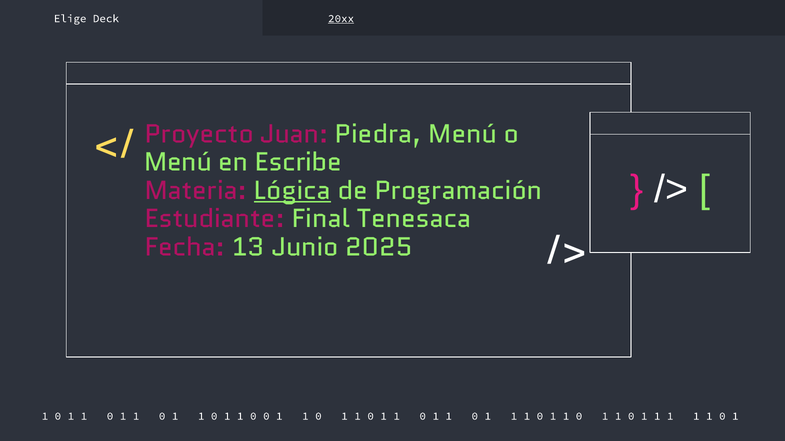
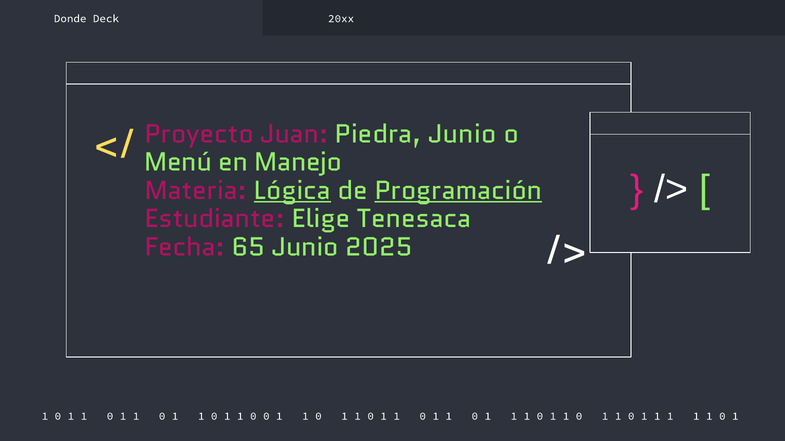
Elige: Elige -> Donde (70, 19)
20xx underline: present -> none (341, 19)
Piedra Menú: Menú -> Junio (462, 134)
Escribe: Escribe -> Manejo (298, 163)
Programación underline: none -> present (458, 191)
Final: Final -> Elige (321, 219)
13: 13 -> 65 (249, 247)
